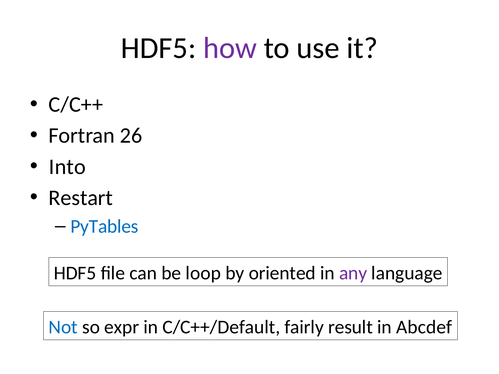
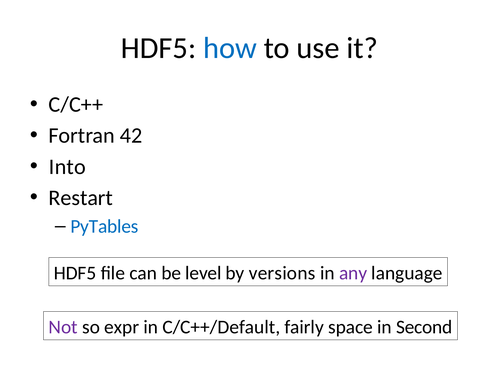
how colour: purple -> blue (230, 48)
26: 26 -> 42 (131, 136)
loop: loop -> level (203, 273)
oriented: oriented -> versions (282, 273)
Not colour: blue -> purple (63, 327)
result: result -> space (350, 327)
Abcdef: Abcdef -> Second (424, 327)
